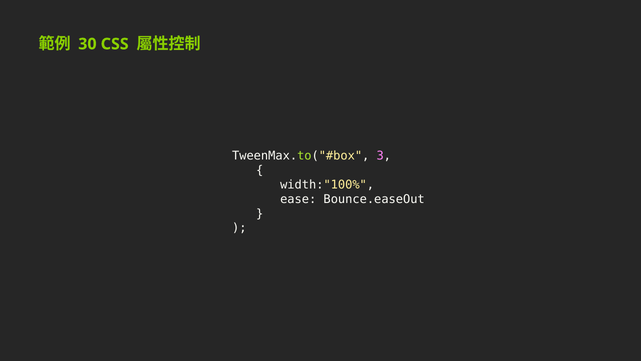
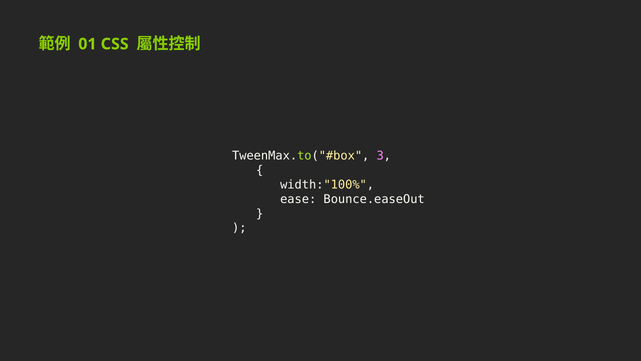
30: 30 -> 01 (87, 44)
